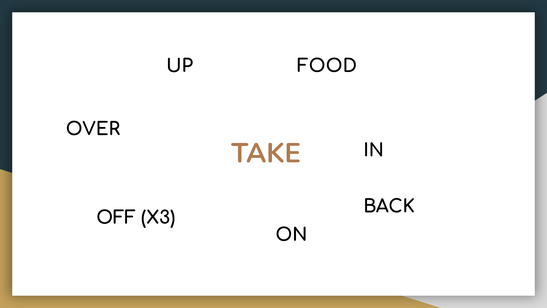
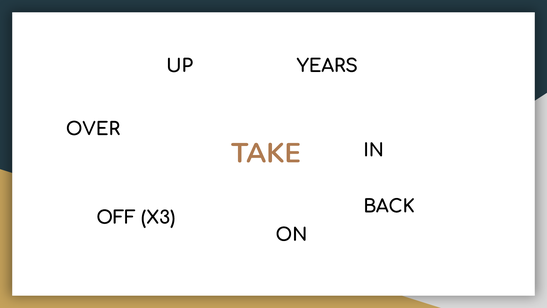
FOOD: FOOD -> YEARS (327, 66)
